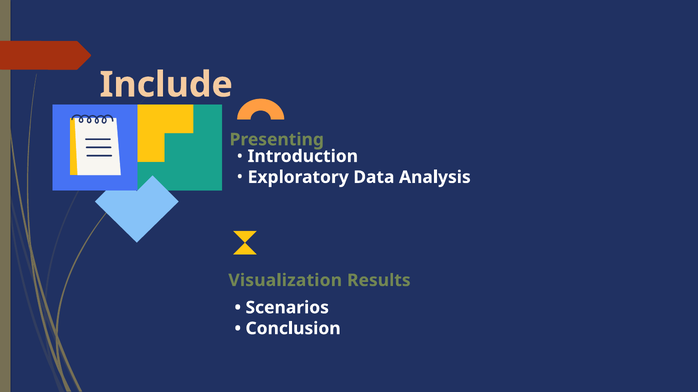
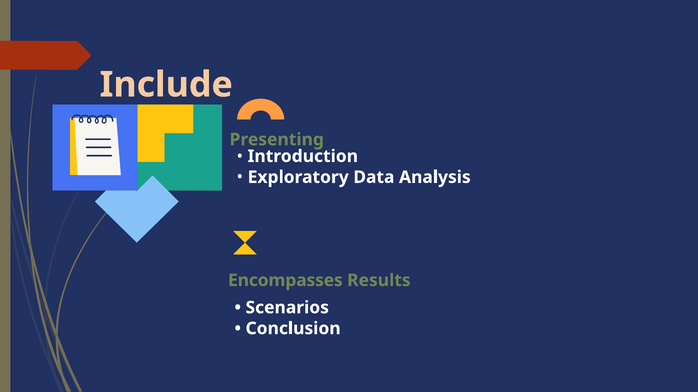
Visualization: Visualization -> Encompasses (285, 281)
